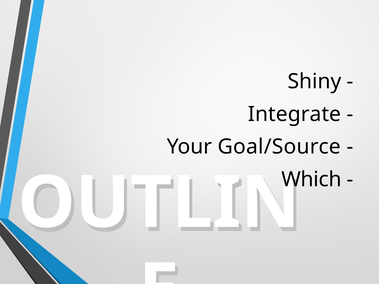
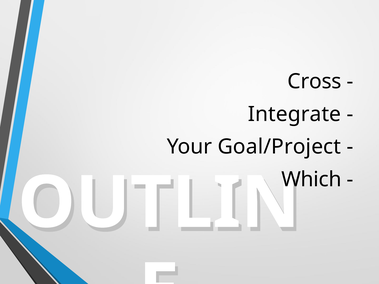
Shiny: Shiny -> Cross (315, 82)
Goal/Source: Goal/Source -> Goal/Project (279, 147)
